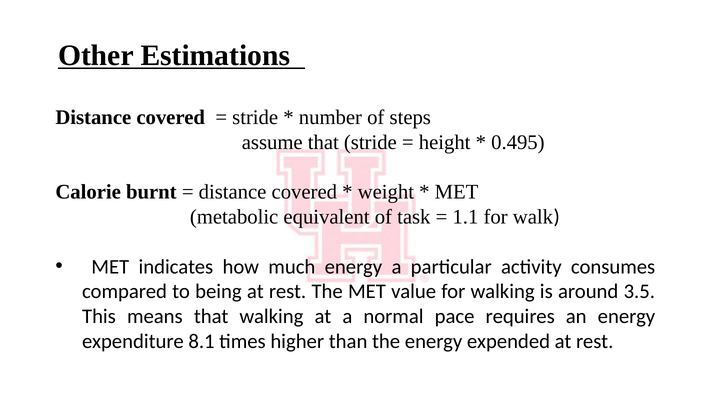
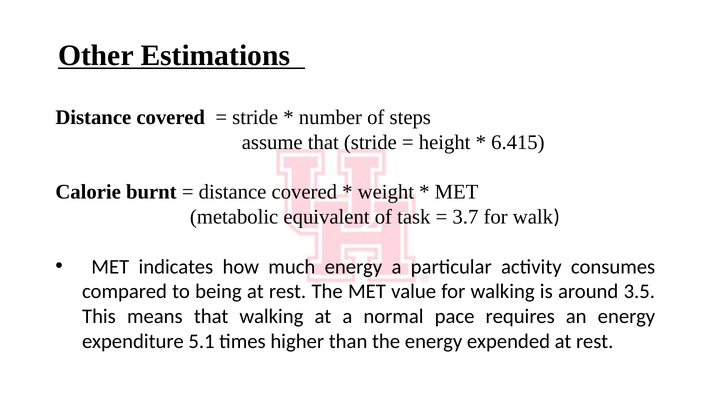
0.495: 0.495 -> 6.415 (518, 142)
1.1: 1.1 -> 3.7 (465, 217)
8.1: 8.1 -> 5.1 (201, 341)
